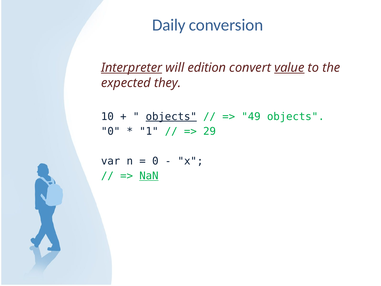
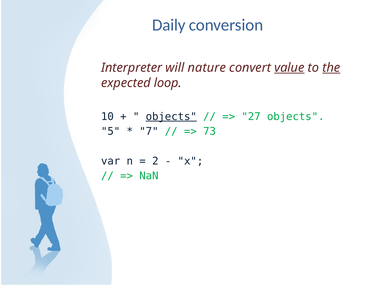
Interpreter underline: present -> none (132, 68)
edition: edition -> nature (207, 68)
the underline: none -> present (331, 68)
they: they -> loop (168, 83)
49: 49 -> 27 (251, 117)
0: 0 -> 5 (111, 131)
1: 1 -> 7 (149, 131)
29: 29 -> 73 (210, 131)
0: 0 -> 2 (155, 161)
NaN underline: present -> none (149, 176)
